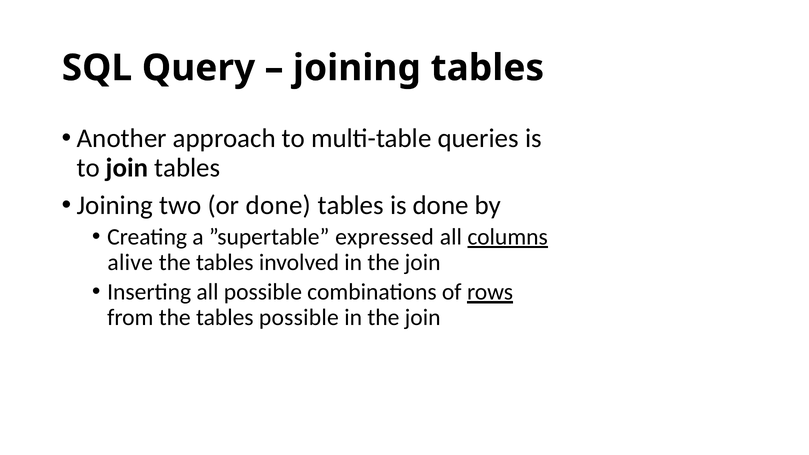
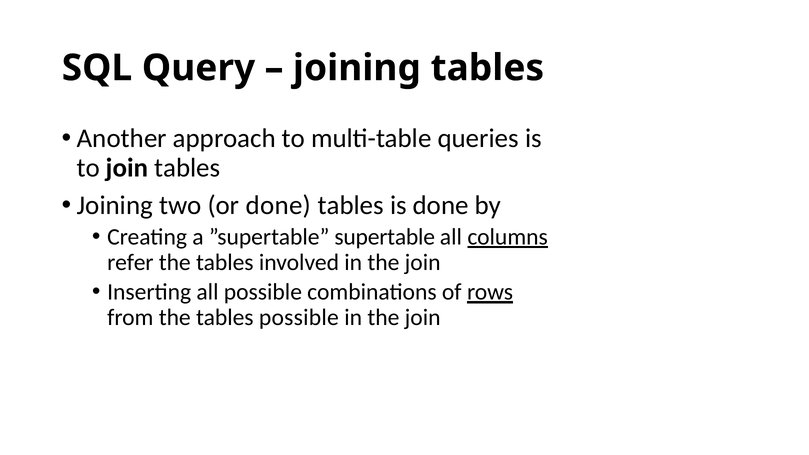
expressed: expressed -> supertable (385, 237)
alive: alive -> refer (130, 262)
